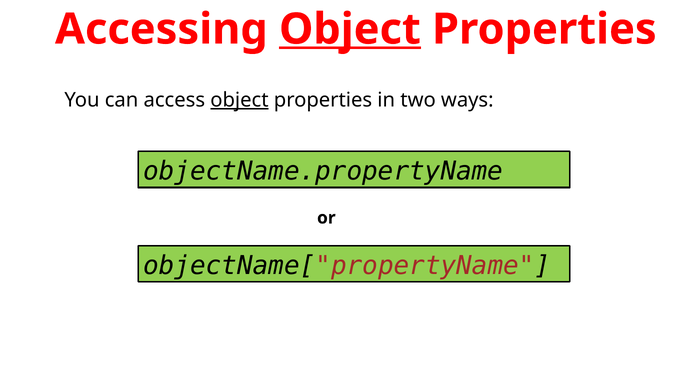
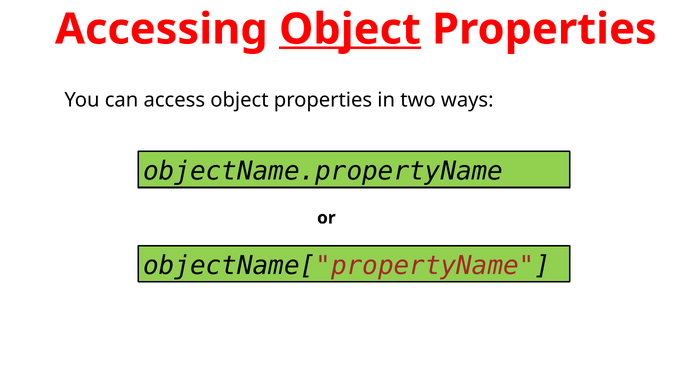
object underline: present -> none (239, 100)
